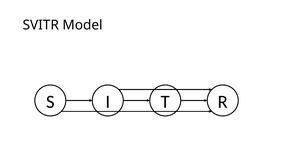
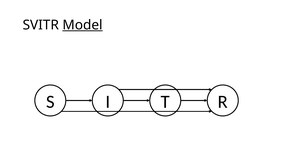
Model underline: none -> present (83, 25)
